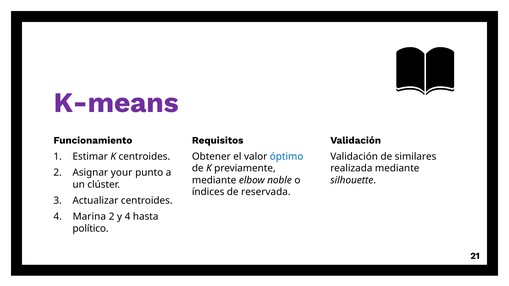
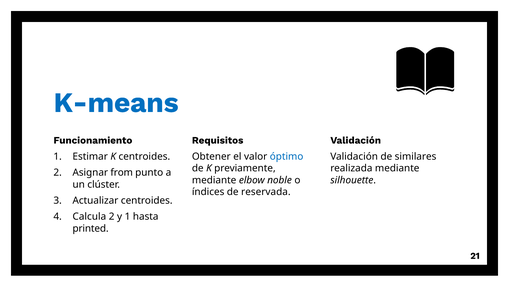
K-means colour: purple -> blue (116, 103)
your: your -> from (122, 173)
Marina: Marina -> Calcula (89, 217)
y 4: 4 -> 1 (128, 217)
político: político -> printed (91, 229)
